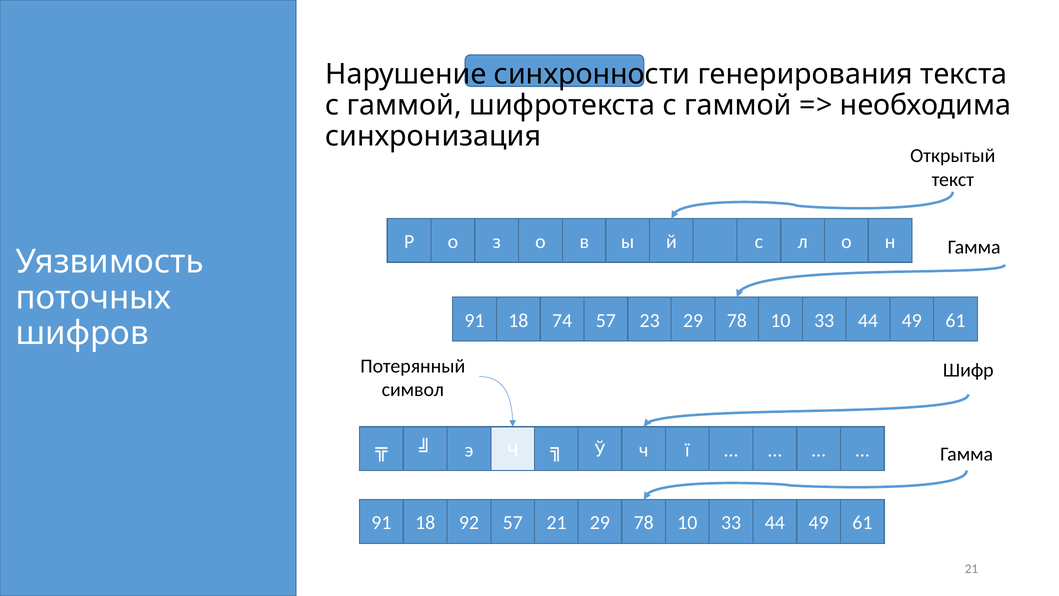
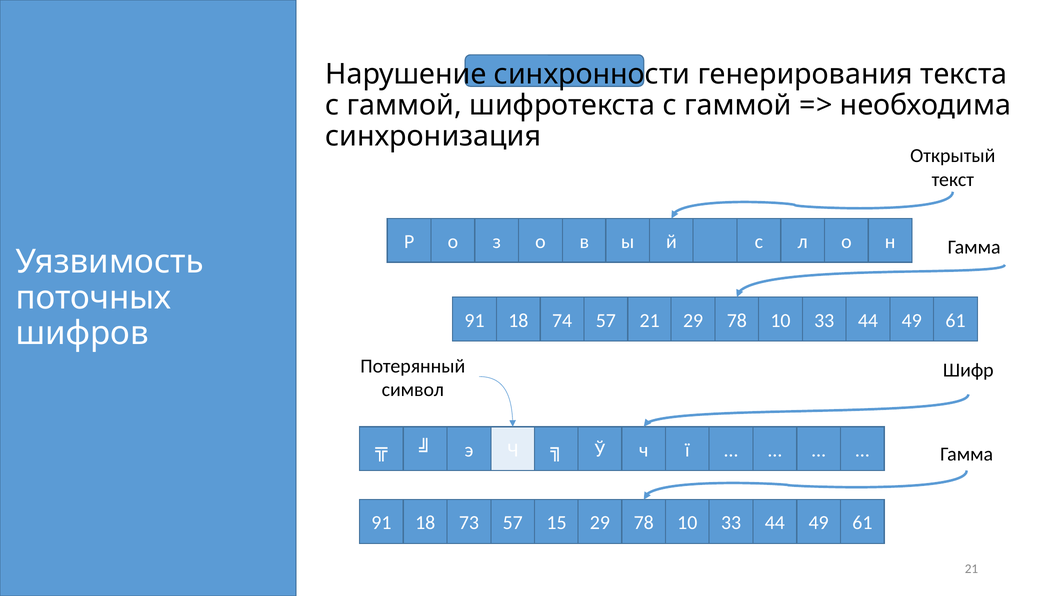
57 23: 23 -> 21 (650, 320)
92: 92 -> 73 (469, 523)
57 21: 21 -> 15 (557, 523)
